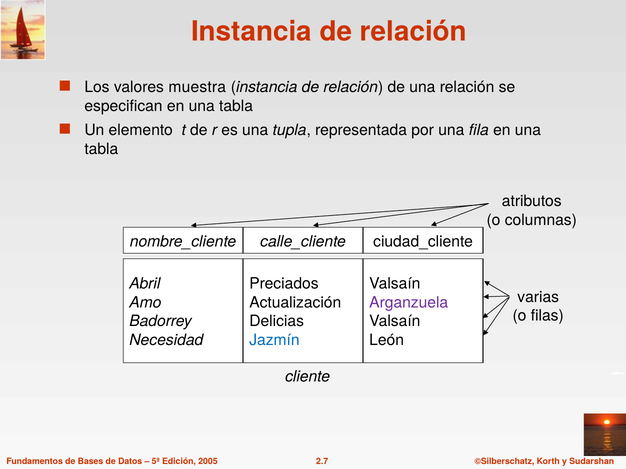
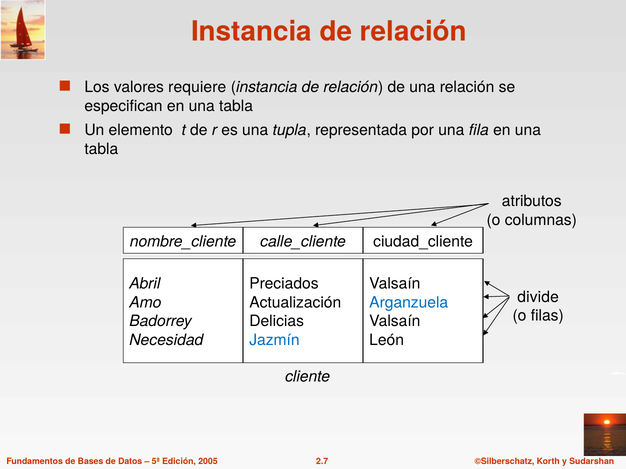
muestra: muestra -> requiere (197, 87)
varias: varias -> divide (538, 297)
Arganzuela colour: purple -> blue (409, 303)
